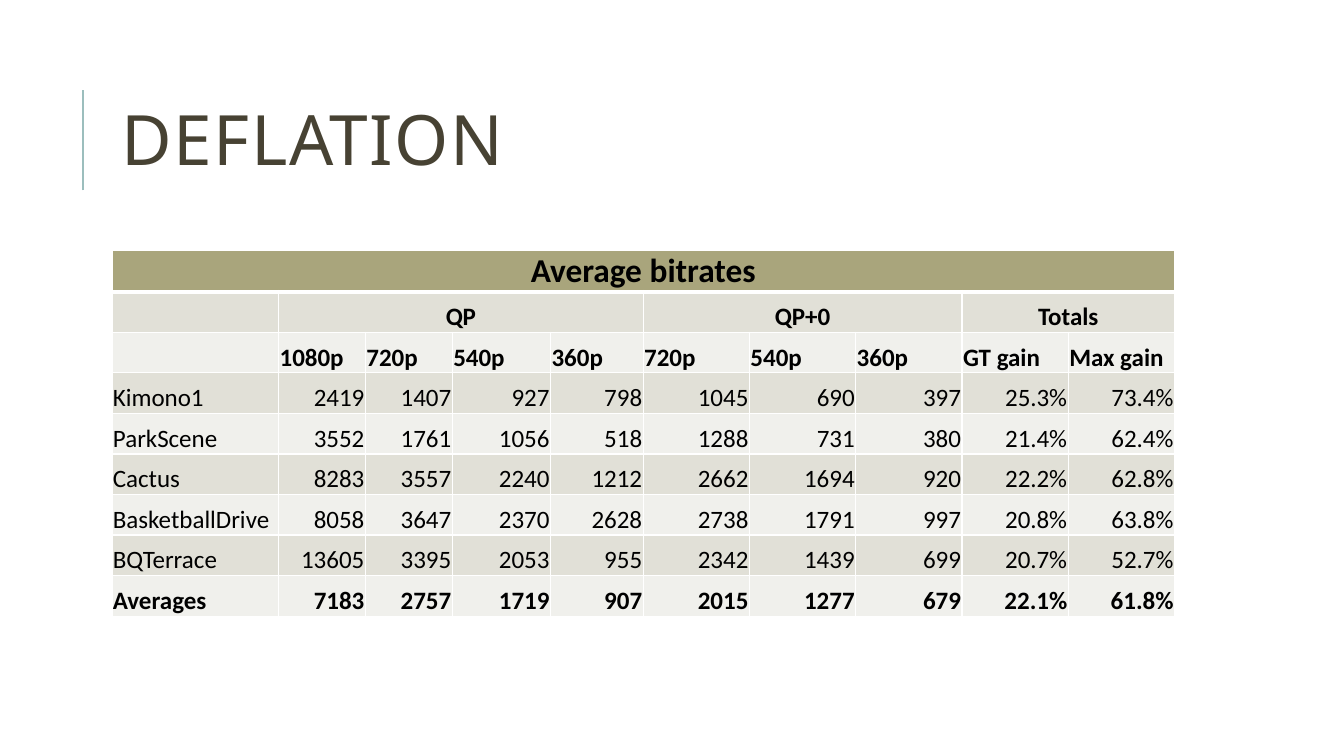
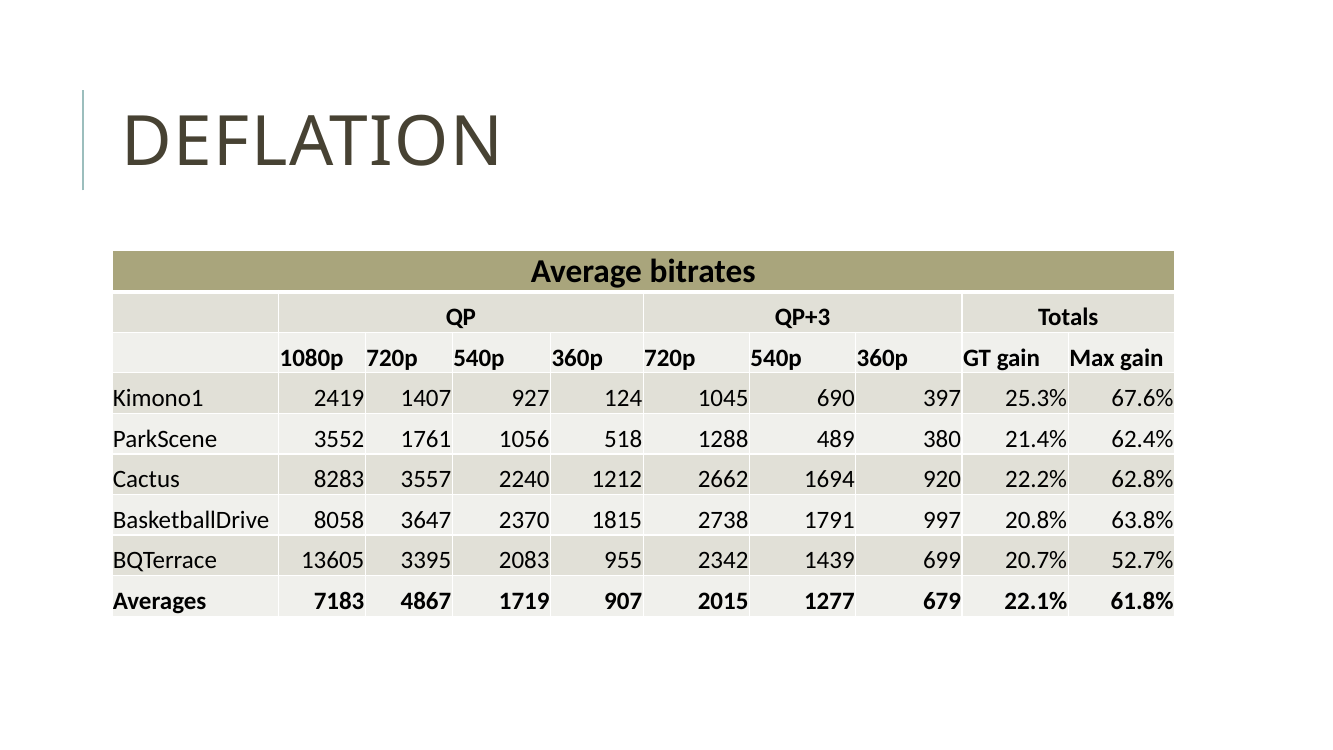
QP+0: QP+0 -> QP+3 (803, 317)
798: 798 -> 124 (623, 398)
73.4%: 73.4% -> 67.6% (1142, 398)
731: 731 -> 489 (836, 439)
2628: 2628 -> 1815 (617, 520)
2053: 2053 -> 2083 (524, 561)
2757: 2757 -> 4867 (426, 601)
